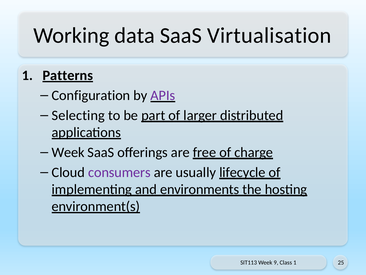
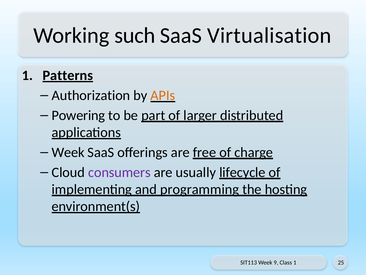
data: data -> such (135, 35)
Configuration: Configuration -> Authorization (91, 95)
APIs colour: purple -> orange (163, 95)
Selecting: Selecting -> Powering (78, 115)
environments: environments -> programming (200, 189)
